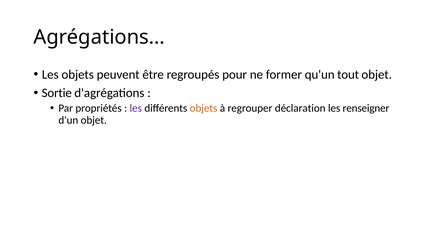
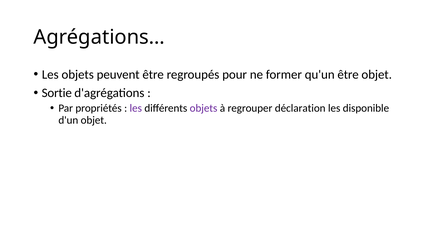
qu'un tout: tout -> être (348, 75)
objets colour: orange -> purple (204, 108)
renseigner: renseigner -> disponible (366, 108)
